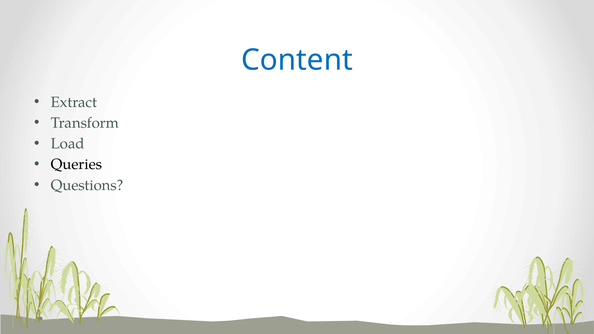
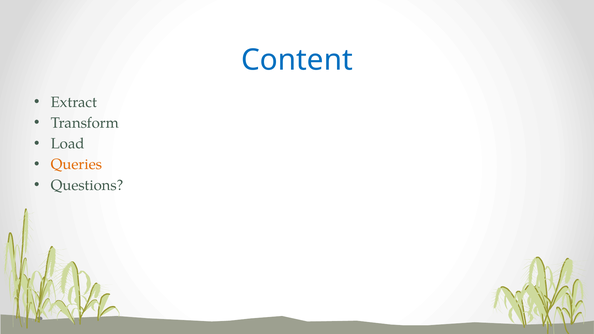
Queries colour: black -> orange (76, 164)
